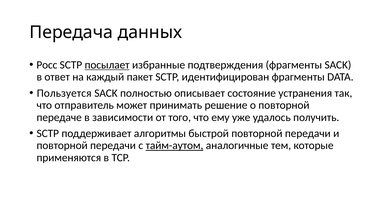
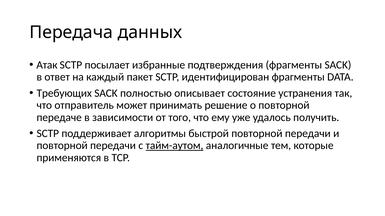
Росс: Росс -> Атак (47, 65)
посылает underline: present -> none (107, 65)
Пользуется: Пользуется -> Требующих (64, 93)
